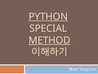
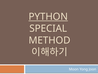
METHOD underline: present -> none (49, 40)
